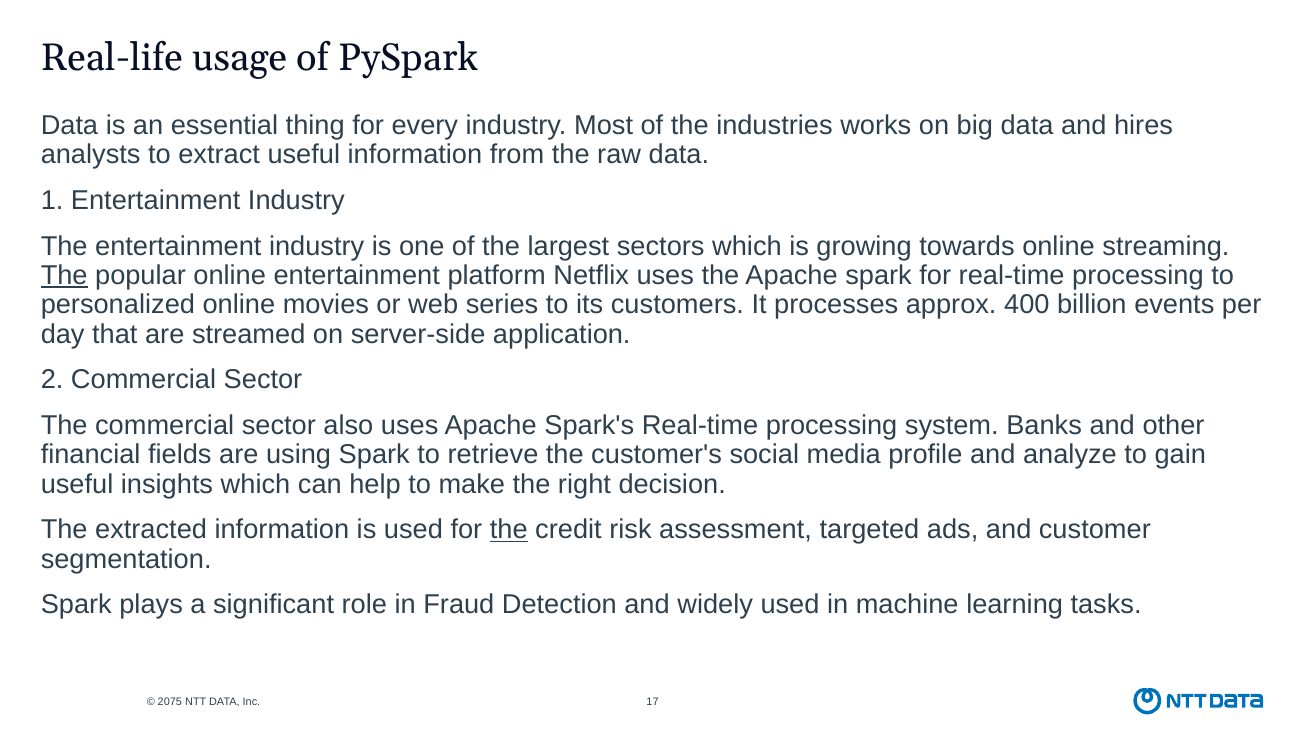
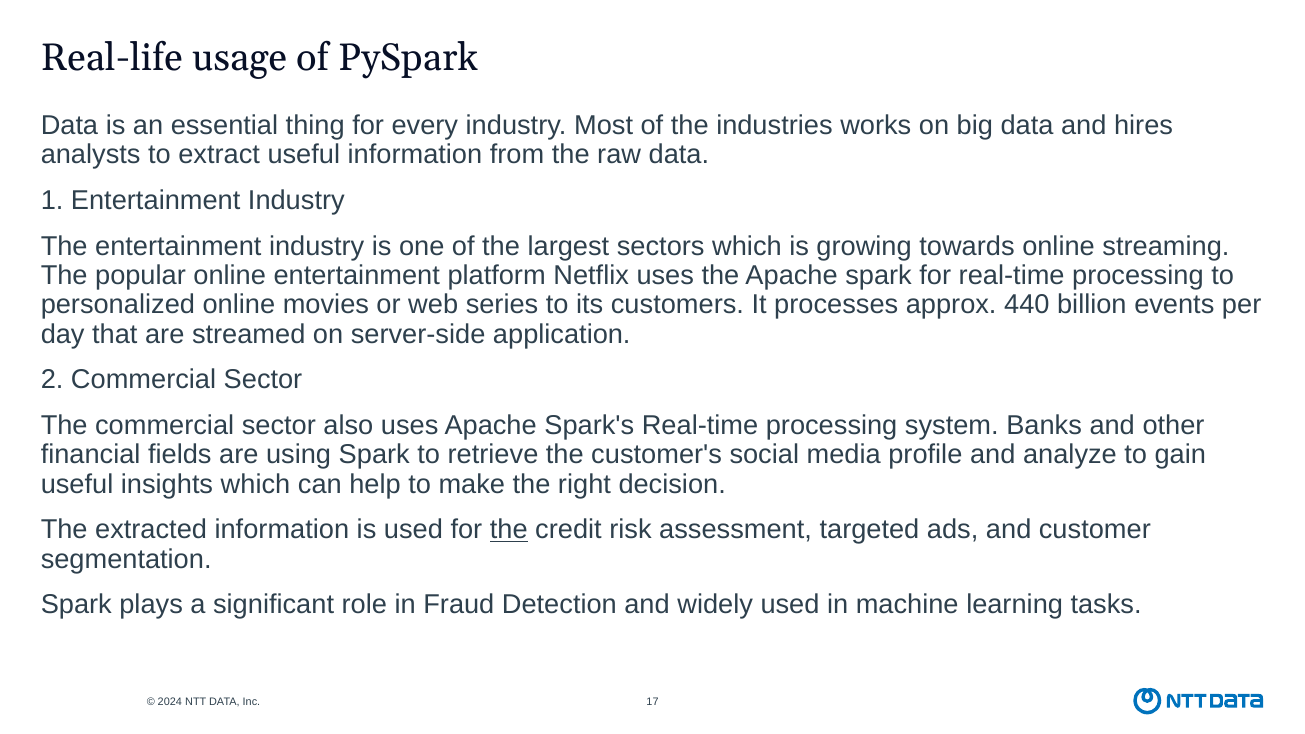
The underline: present -> none (64, 276)
400: 400 -> 440 (1027, 305)
2075: 2075 -> 2024 (170, 702)
